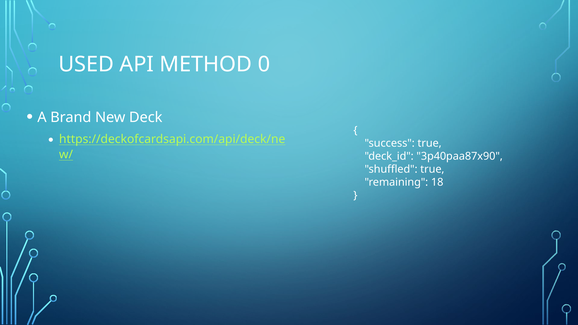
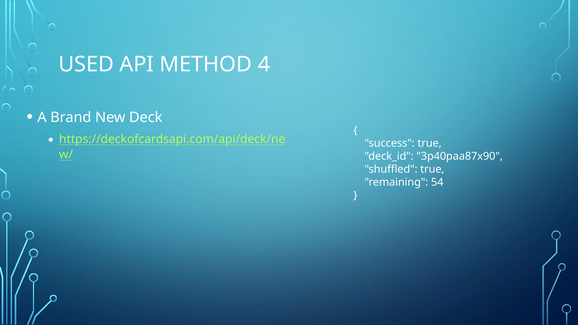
0: 0 -> 4 (264, 64)
18: 18 -> 54 (437, 182)
